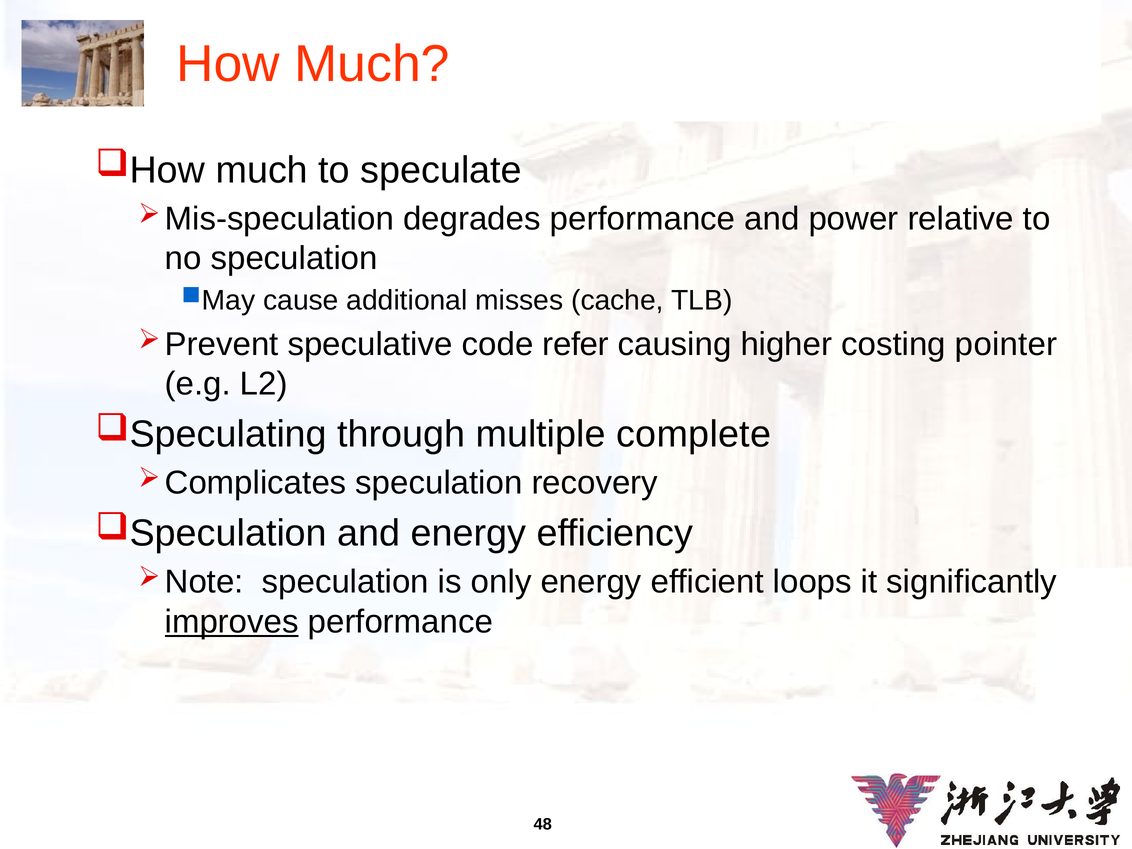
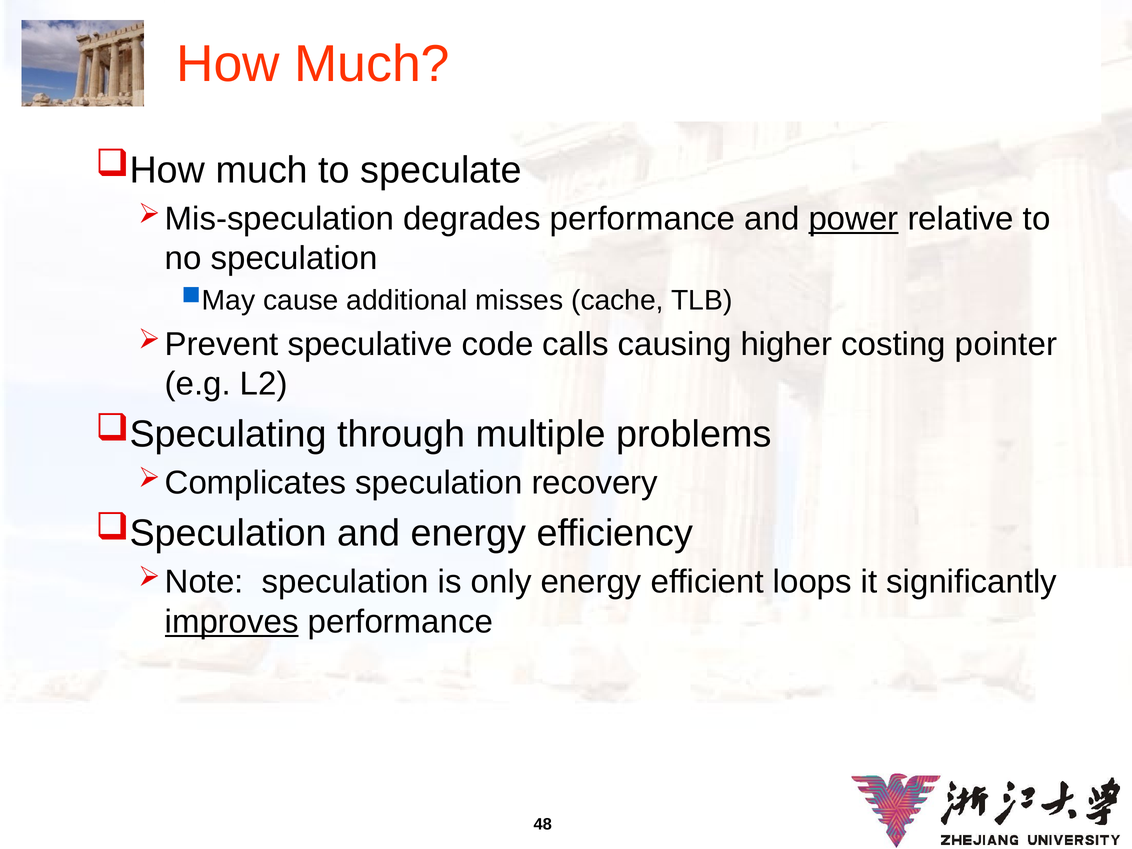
power underline: none -> present (853, 219)
refer: refer -> calls (575, 344)
complete: complete -> problems (694, 434)
